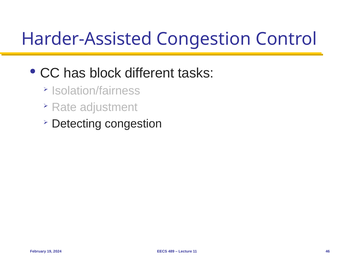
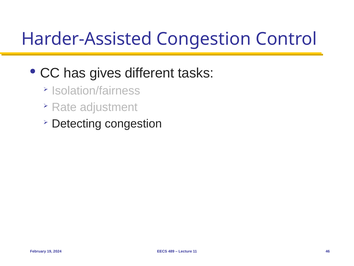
block: block -> gives (105, 73)
